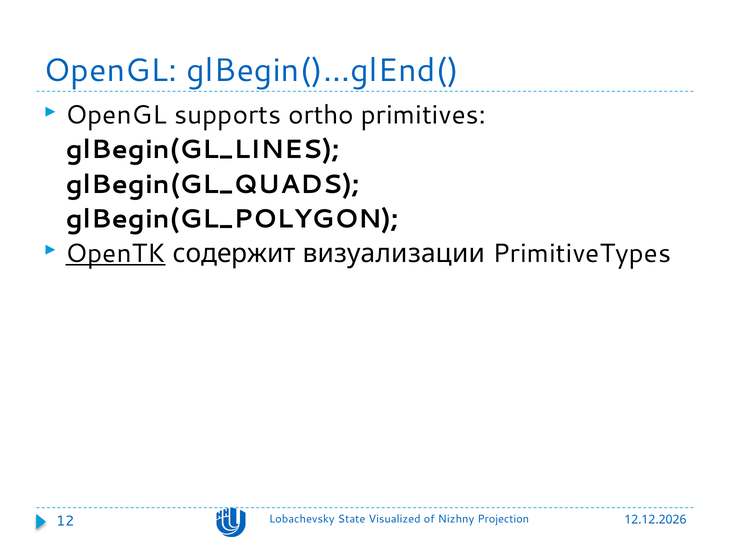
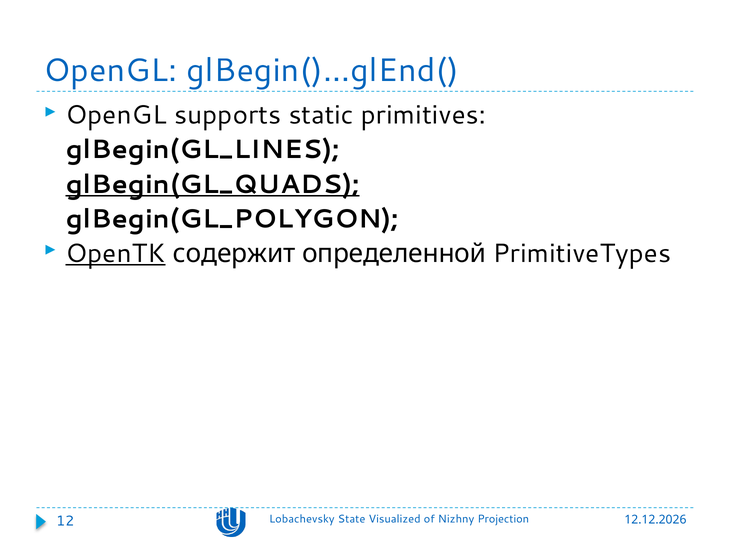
ortho: ortho -> static (321, 115)
glBegin(GL_QUADS underline: none -> present (212, 184)
визуализации: визуализации -> определенной (394, 253)
